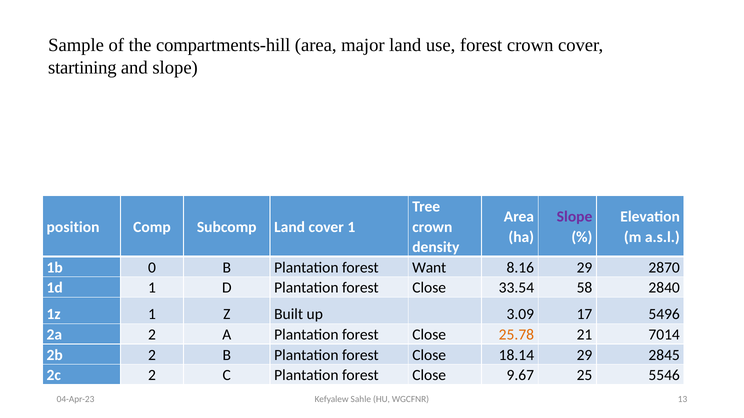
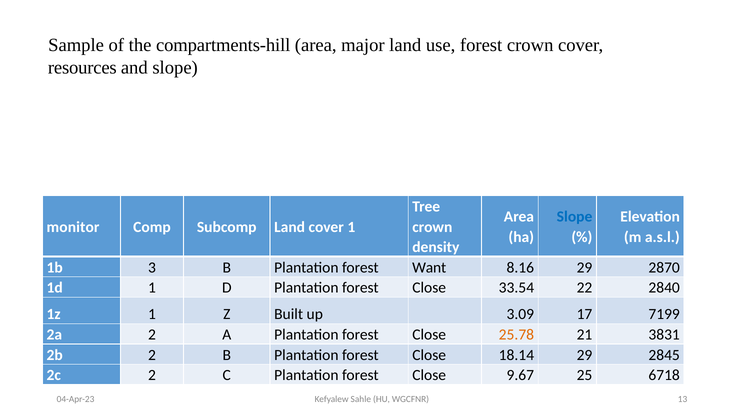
startining: startining -> resources (82, 67)
Slope colour: purple -> blue (575, 217)
position: position -> monitor (73, 227)
0: 0 -> 3 (152, 268)
58: 58 -> 22 (584, 288)
5496: 5496 -> 7199 (664, 315)
7014: 7014 -> 3831 (664, 335)
5546: 5546 -> 6718 (664, 376)
